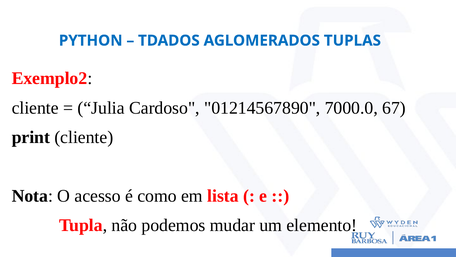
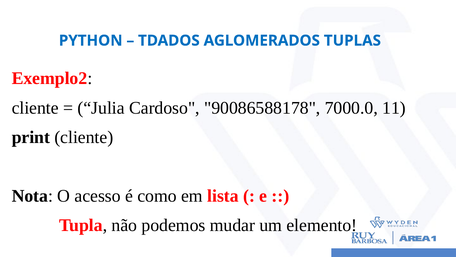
01214567890: 01214567890 -> 90086588178 (262, 108)
67: 67 -> 11 (394, 108)
